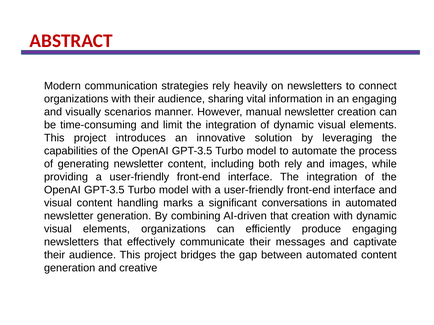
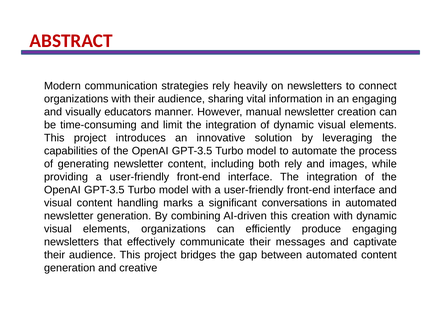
scenarios: scenarios -> educators (128, 112)
AI-driven that: that -> this (279, 216)
